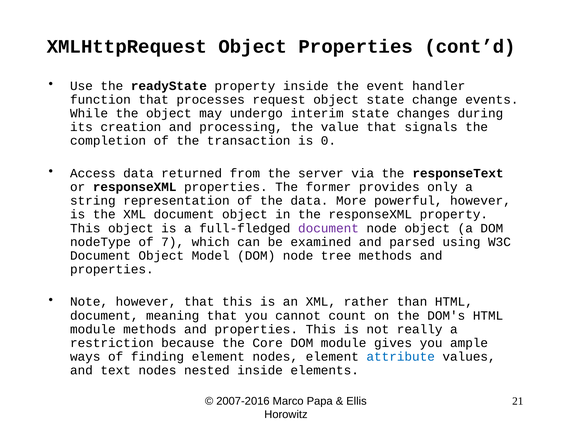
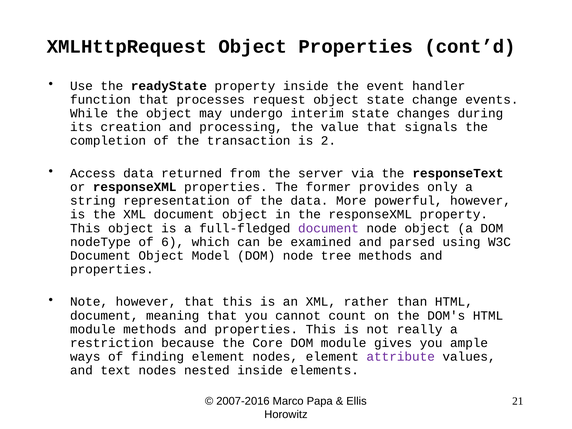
0: 0 -> 2 (328, 141)
7: 7 -> 6 (173, 242)
attribute colour: blue -> purple (401, 357)
